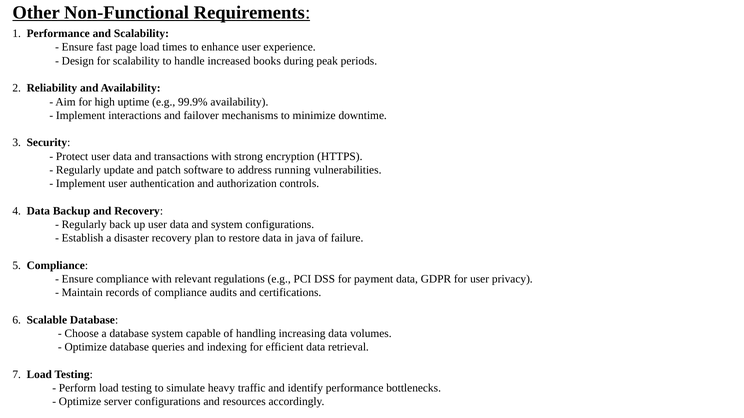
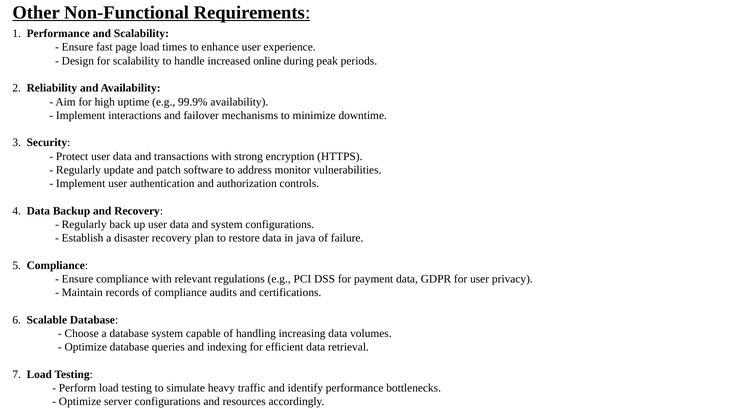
books: books -> online (267, 61)
running: running -> monitor (293, 170)
